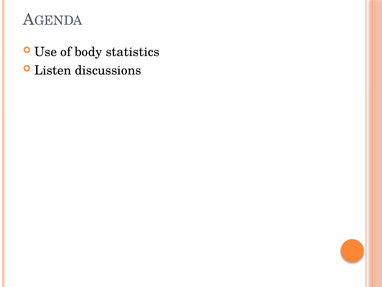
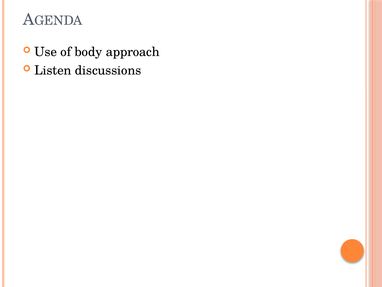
statistics: statistics -> approach (133, 52)
